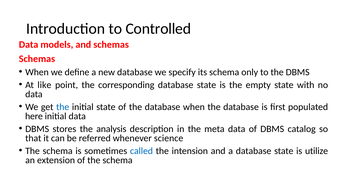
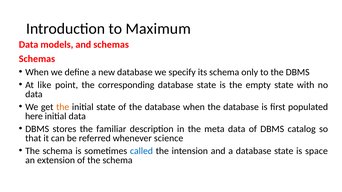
Controlled: Controlled -> Maximum (158, 29)
the colour: blue -> orange (63, 107)
analysis: analysis -> familiar (111, 129)
utilize: utilize -> space (316, 151)
